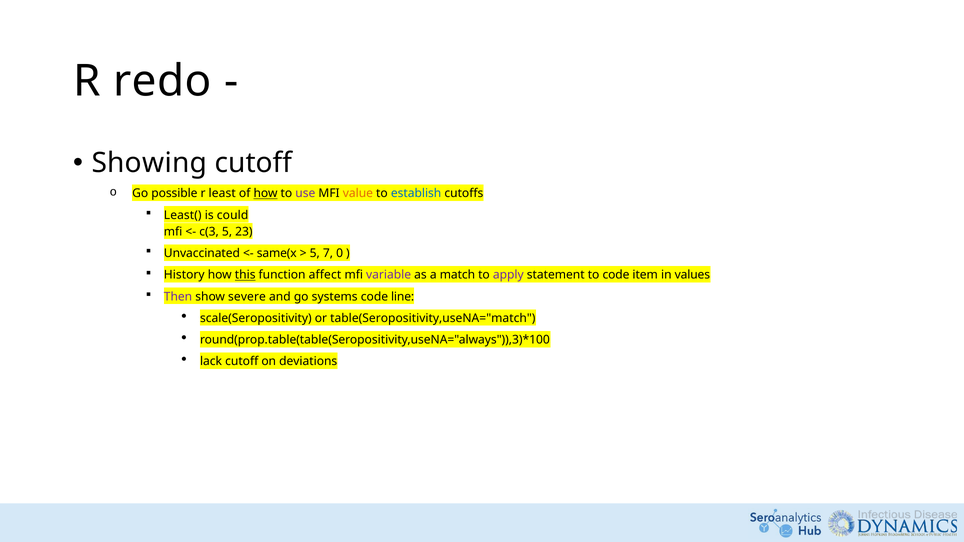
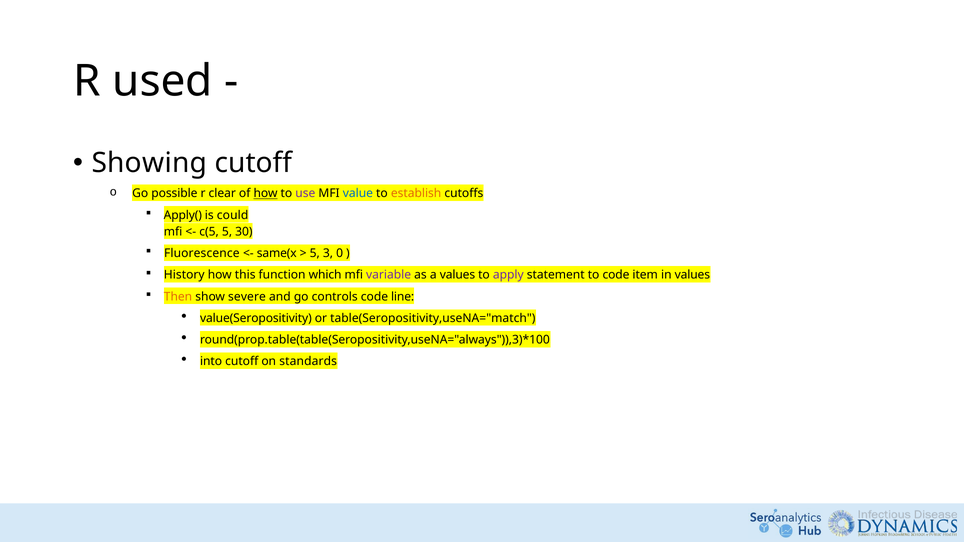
redo: redo -> used (163, 81)
least: least -> clear (222, 194)
value colour: orange -> blue (358, 194)
establish colour: blue -> orange (416, 194)
Least(: Least( -> Apply( (183, 215)
c(3: c(3 -> c(5 (209, 232)
23: 23 -> 30 (244, 232)
Unvaccinated: Unvaccinated -> Fluorescence (202, 253)
7: 7 -> 3 (328, 253)
this underline: present -> none (245, 275)
affect: affect -> which (325, 275)
a match: match -> values (457, 275)
Then colour: purple -> orange (178, 297)
systems: systems -> controls (335, 297)
scale(Seropositivity: scale(Seropositivity -> value(Seropositivity (256, 318)
lack: lack -> into (211, 362)
deviations: deviations -> standards (308, 362)
